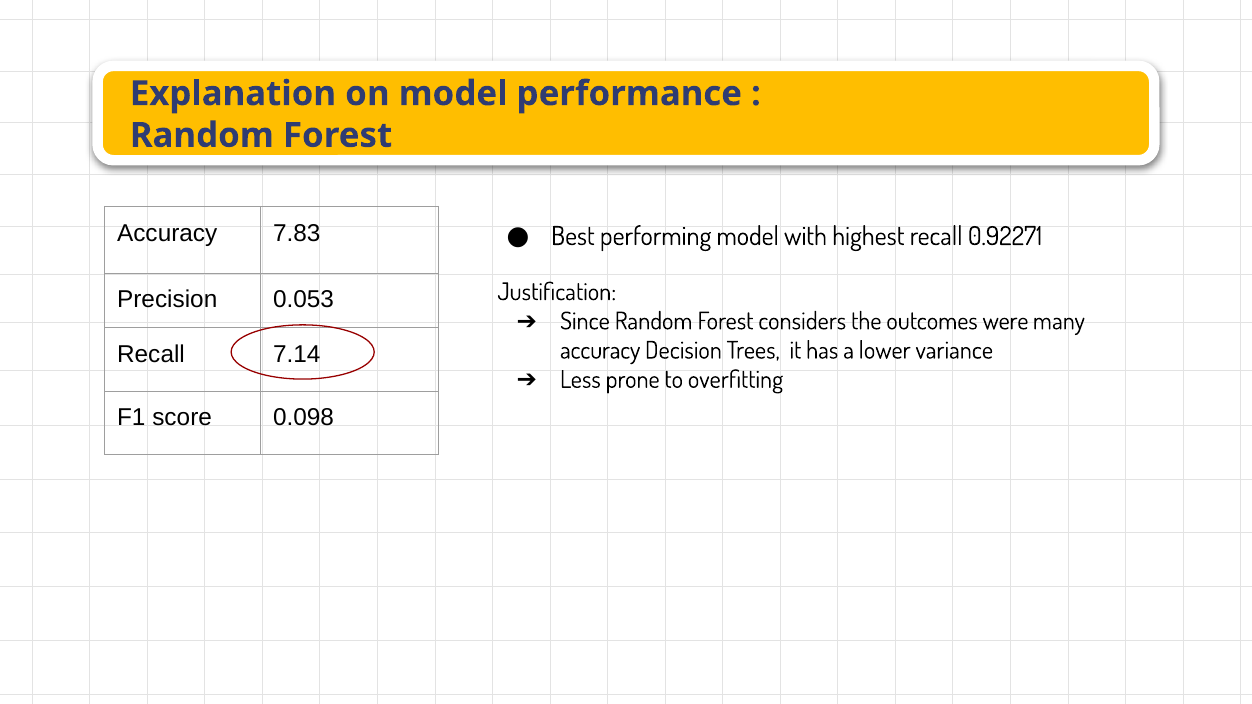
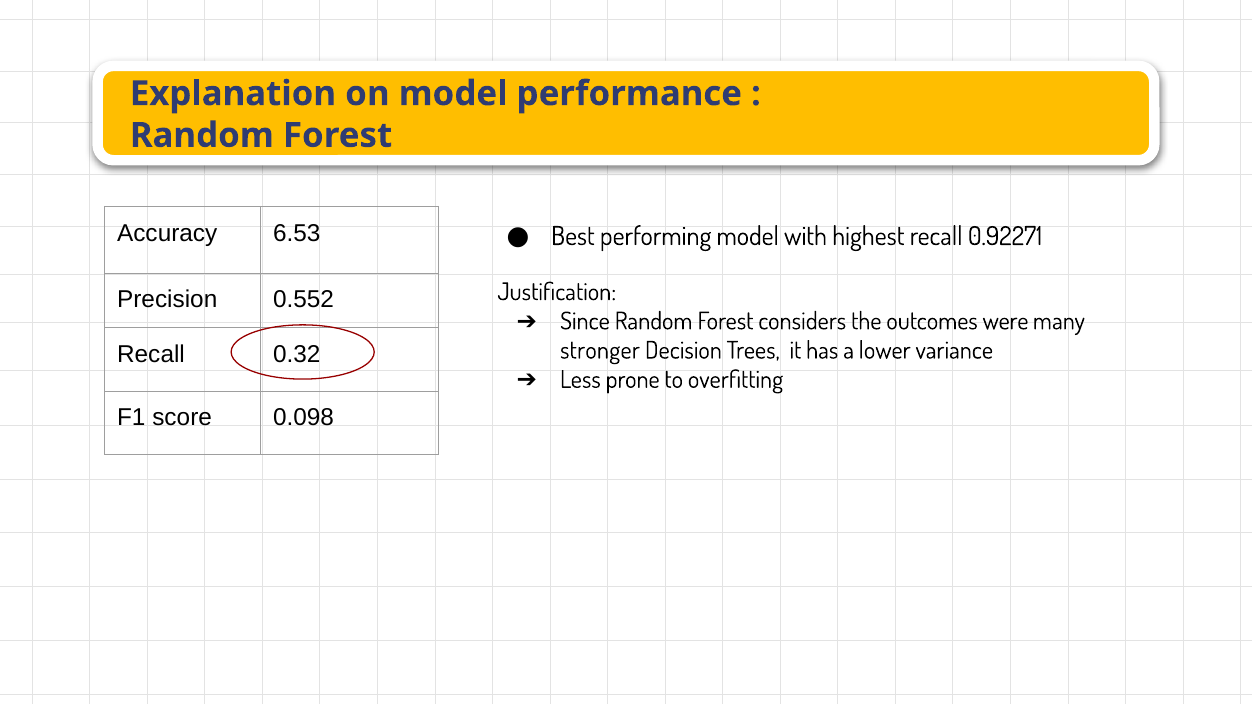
7.83: 7.83 -> 6.53 (297, 233)
0.053: 0.053 -> 0.552 (304, 300)
accuracy: accuracy -> stronger (600, 351)
7.14: 7.14 -> 0.32 (297, 354)
